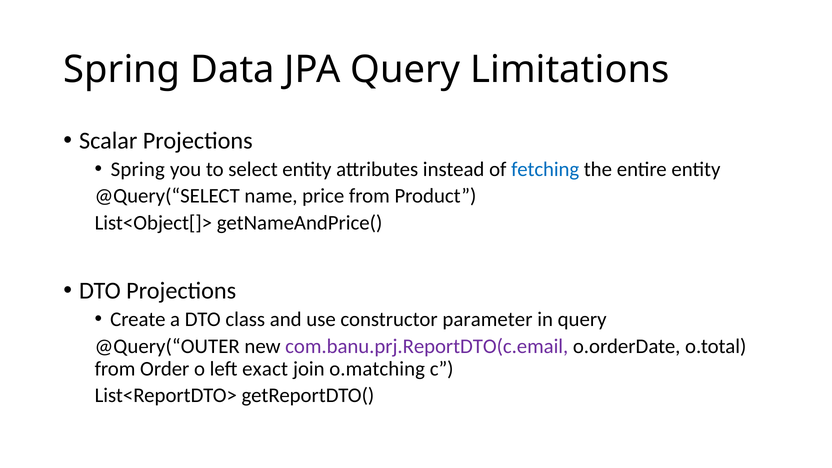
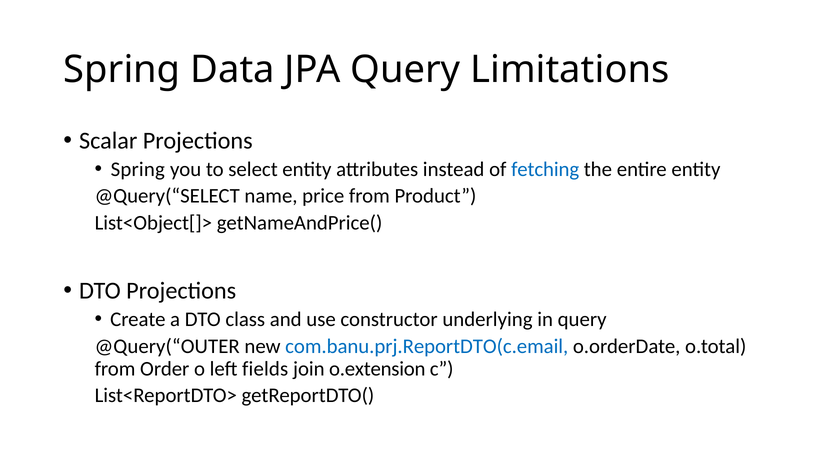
parameter: parameter -> underlying (487, 319)
com.banu.prj.ReportDTO(c.email colour: purple -> blue (427, 346)
exact: exact -> fields (265, 369)
o.matching: o.matching -> o.extension (377, 369)
